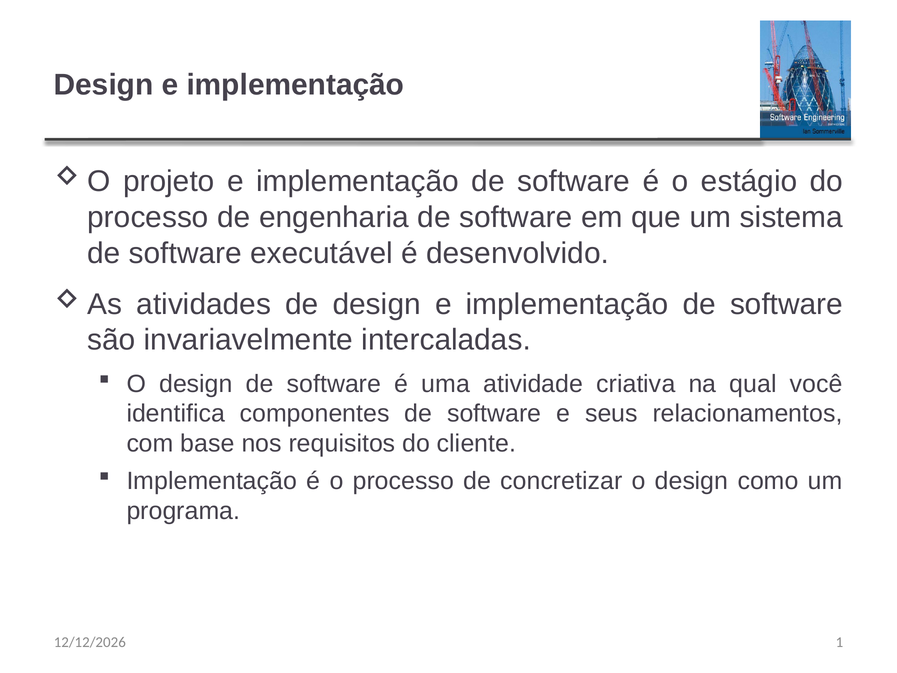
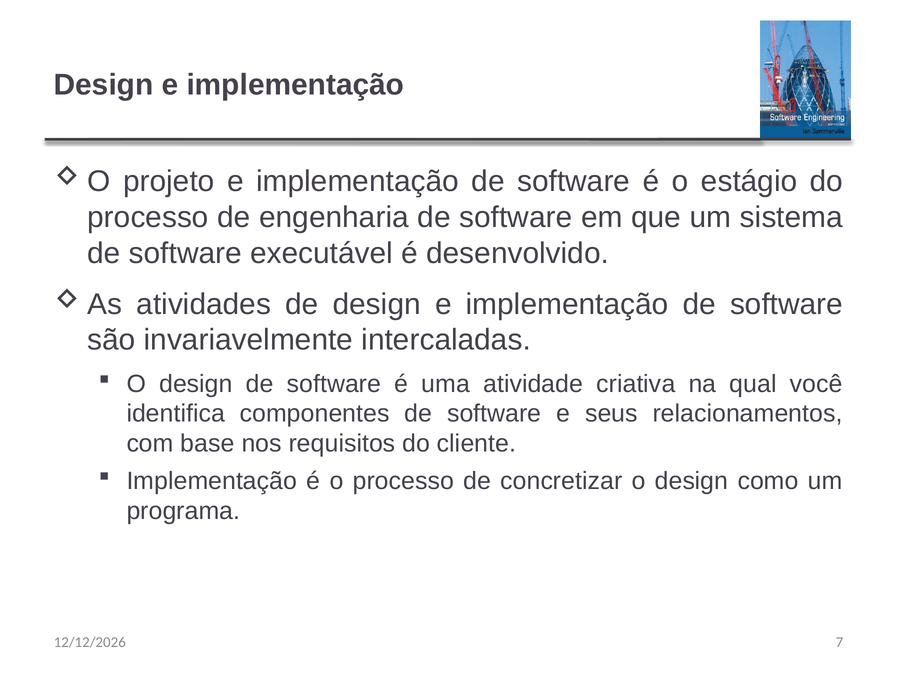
1: 1 -> 7 (839, 642)
